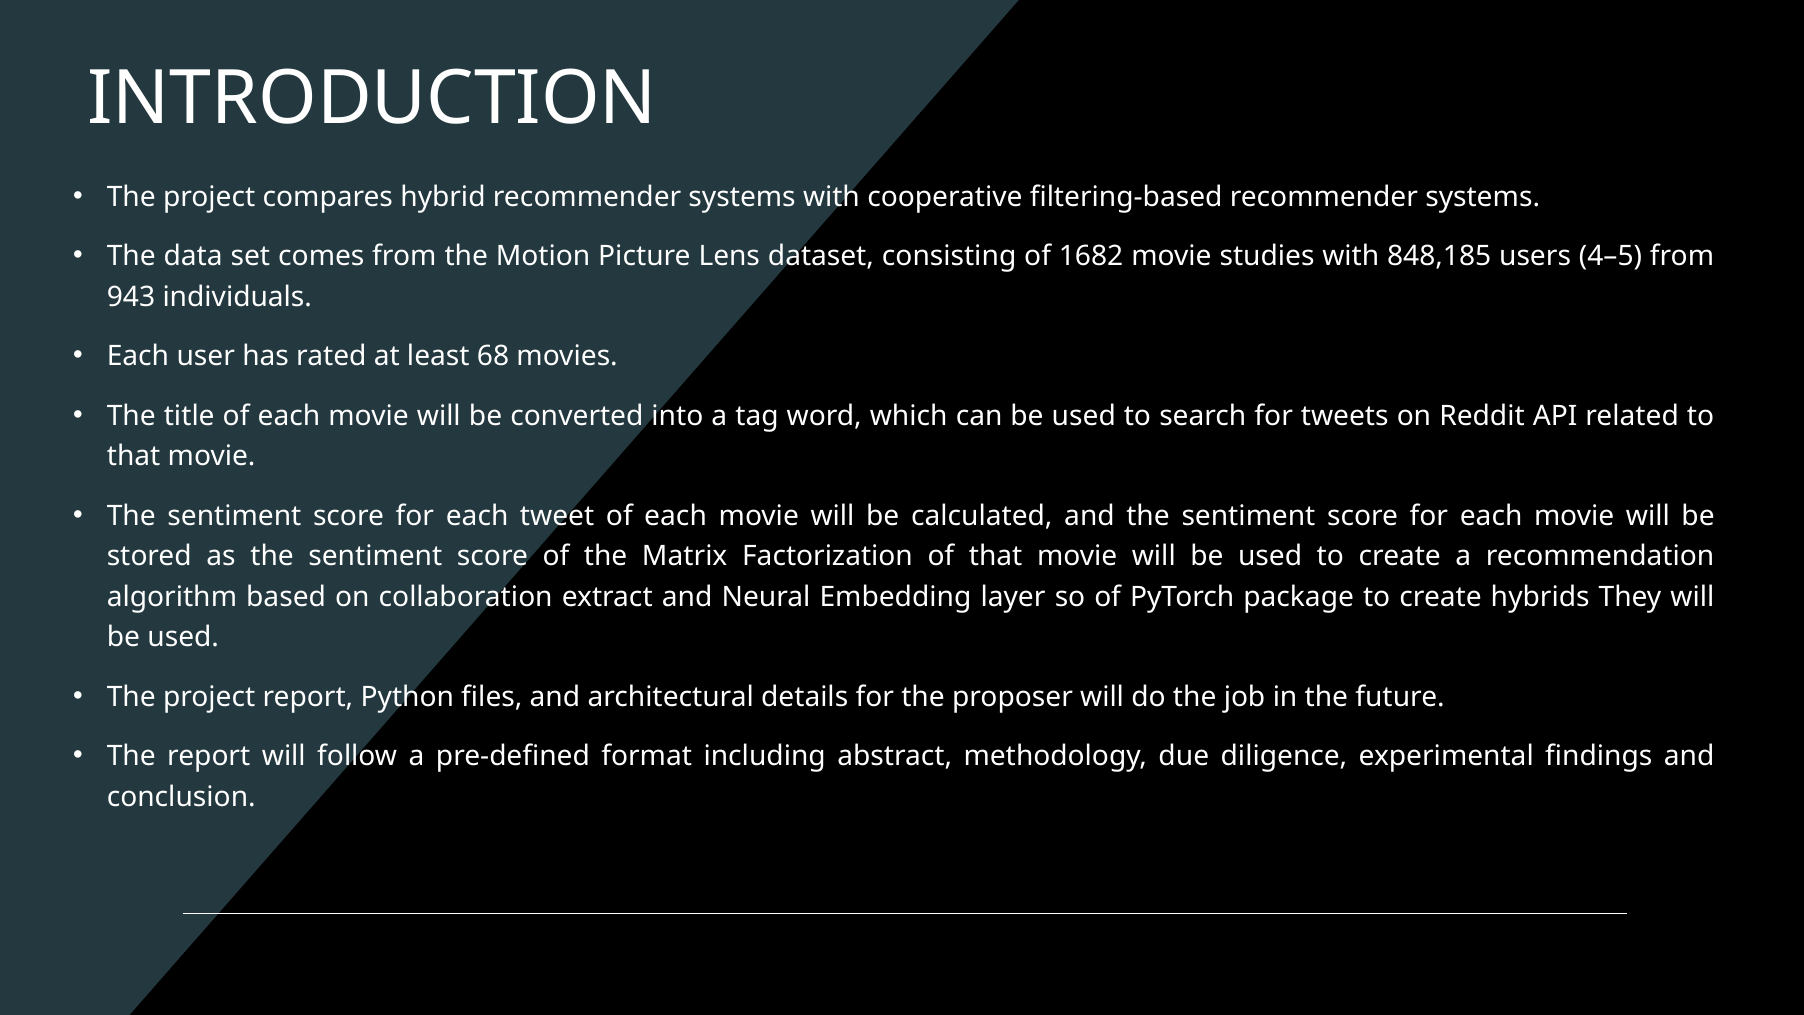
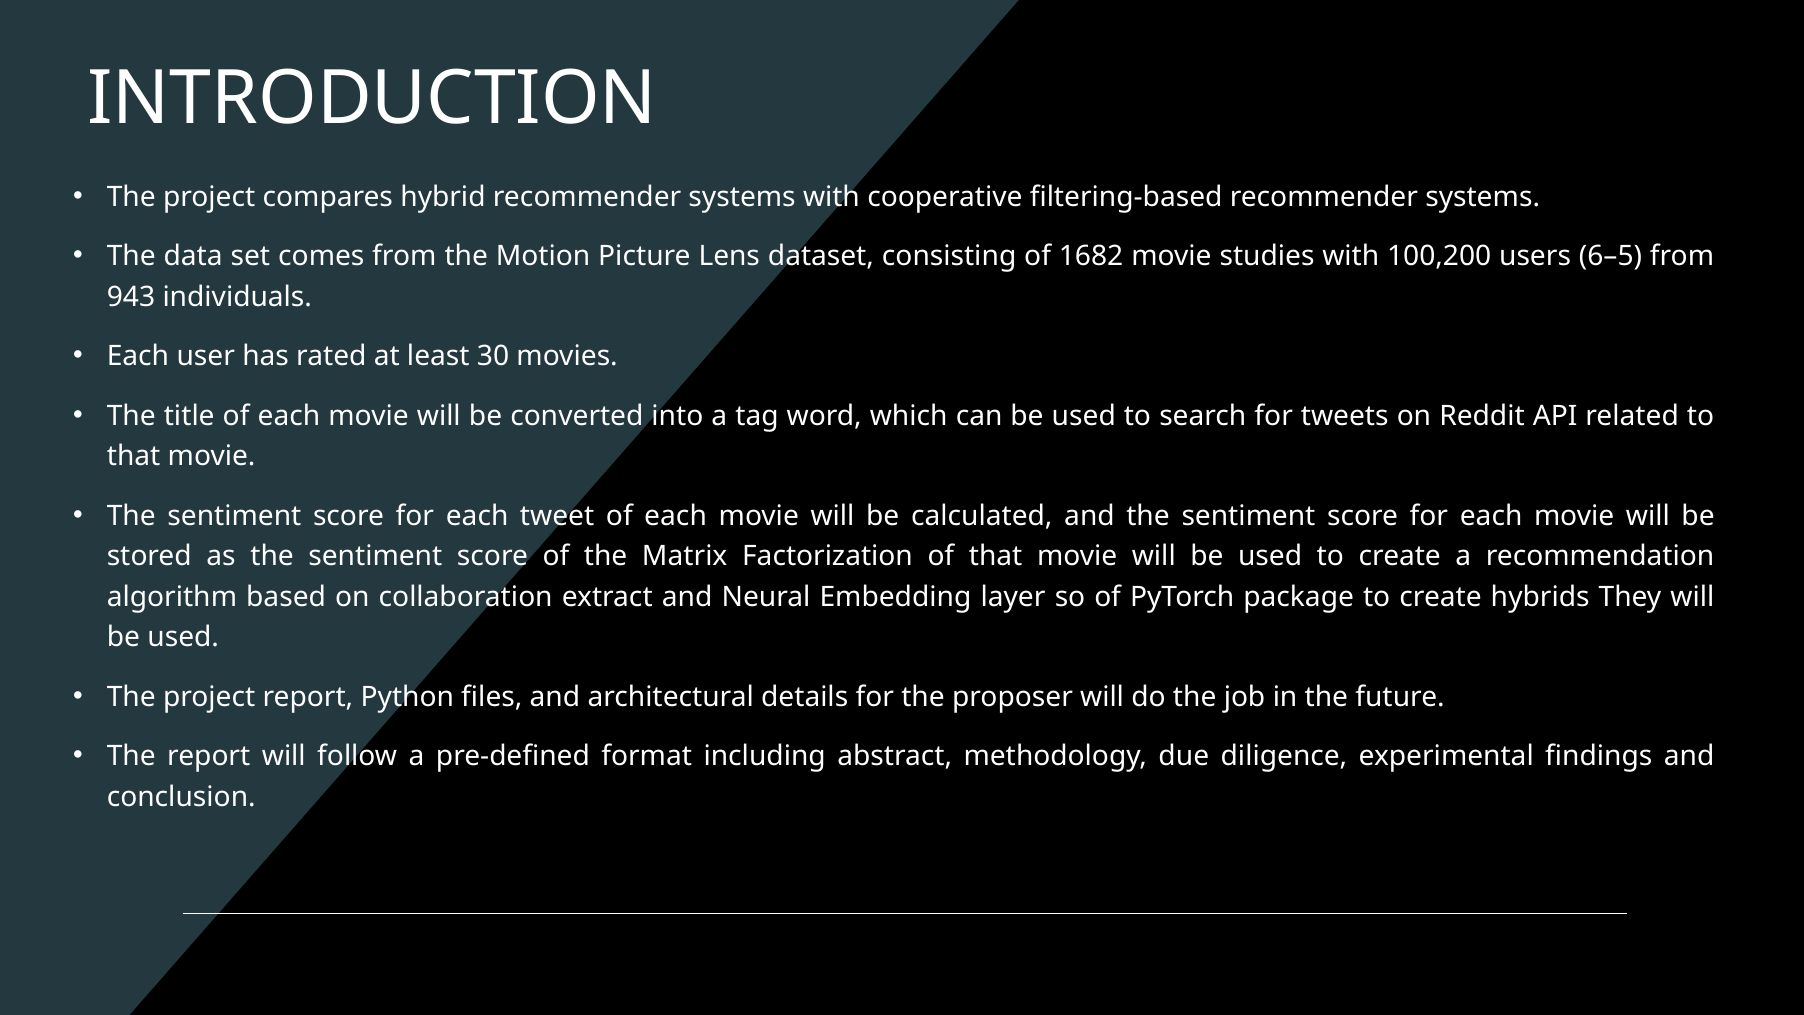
848,185: 848,185 -> 100,200 (1439, 256)
4–5: 4–5 -> 6–5 (1611, 256)
68: 68 -> 30 (493, 356)
